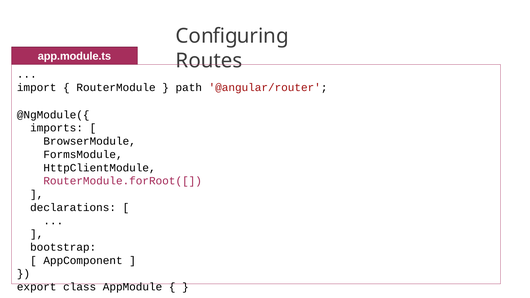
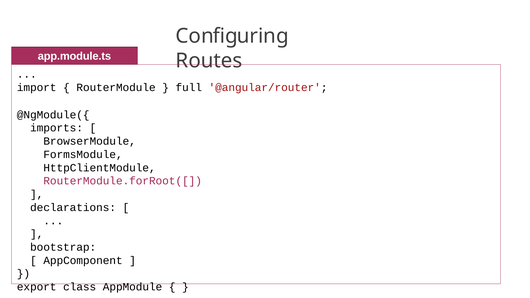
path: path -> full (189, 88)
